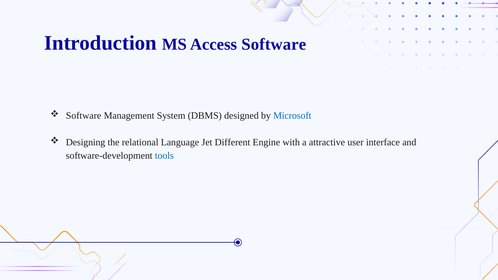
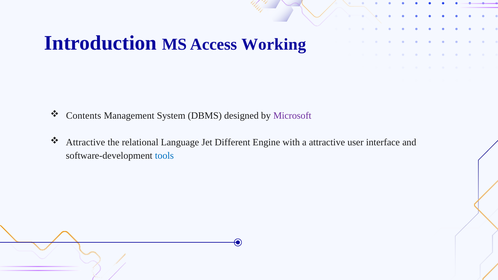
Access Software: Software -> Working (274, 44)
Software: Software -> Contents (84, 116)
Microsoft colour: blue -> purple (292, 116)
Designing: Designing -> Attractive (85, 142)
